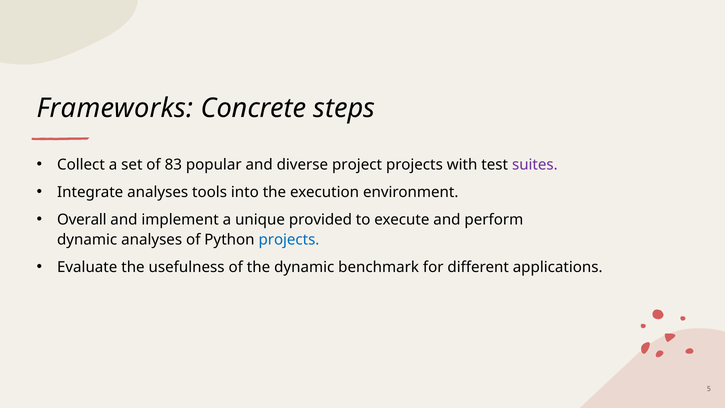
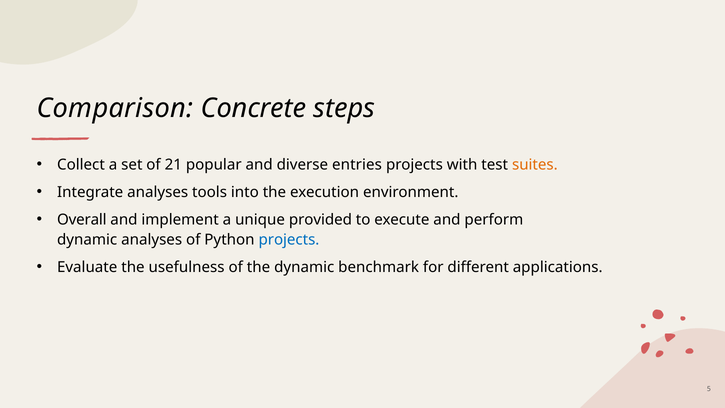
Frameworks: Frameworks -> Comparison (115, 108)
83: 83 -> 21 (173, 165)
project: project -> entries (357, 165)
suites colour: purple -> orange (535, 165)
